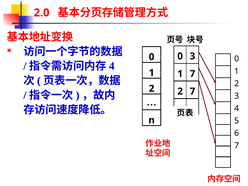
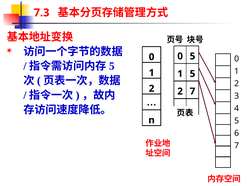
2.0: 2.0 -> 7.3 (42, 13)
0 3: 3 -> 5 (192, 56)
4: 4 -> 5 (112, 66)
1 7: 7 -> 5 (192, 74)
